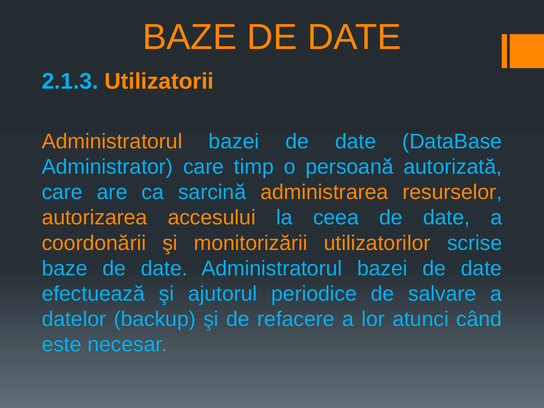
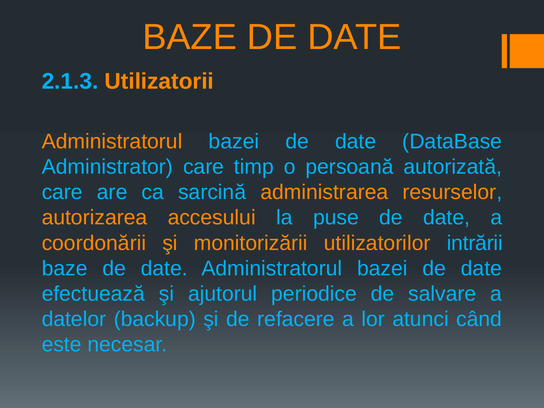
ceea: ceea -> puse (336, 218)
scrise: scrise -> intrării (475, 243)
